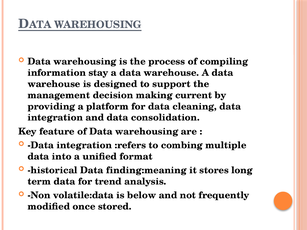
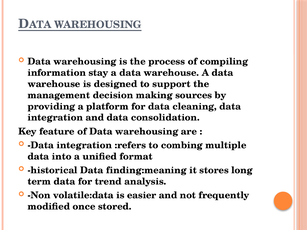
current: current -> sources (194, 95)
below: below -> easier (142, 196)
